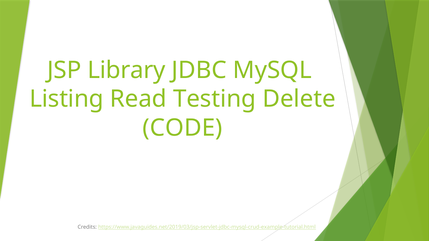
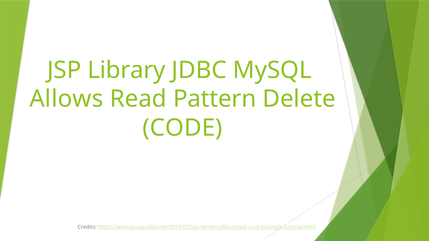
Listing: Listing -> Allows (66, 99)
Testing: Testing -> Pattern (215, 99)
